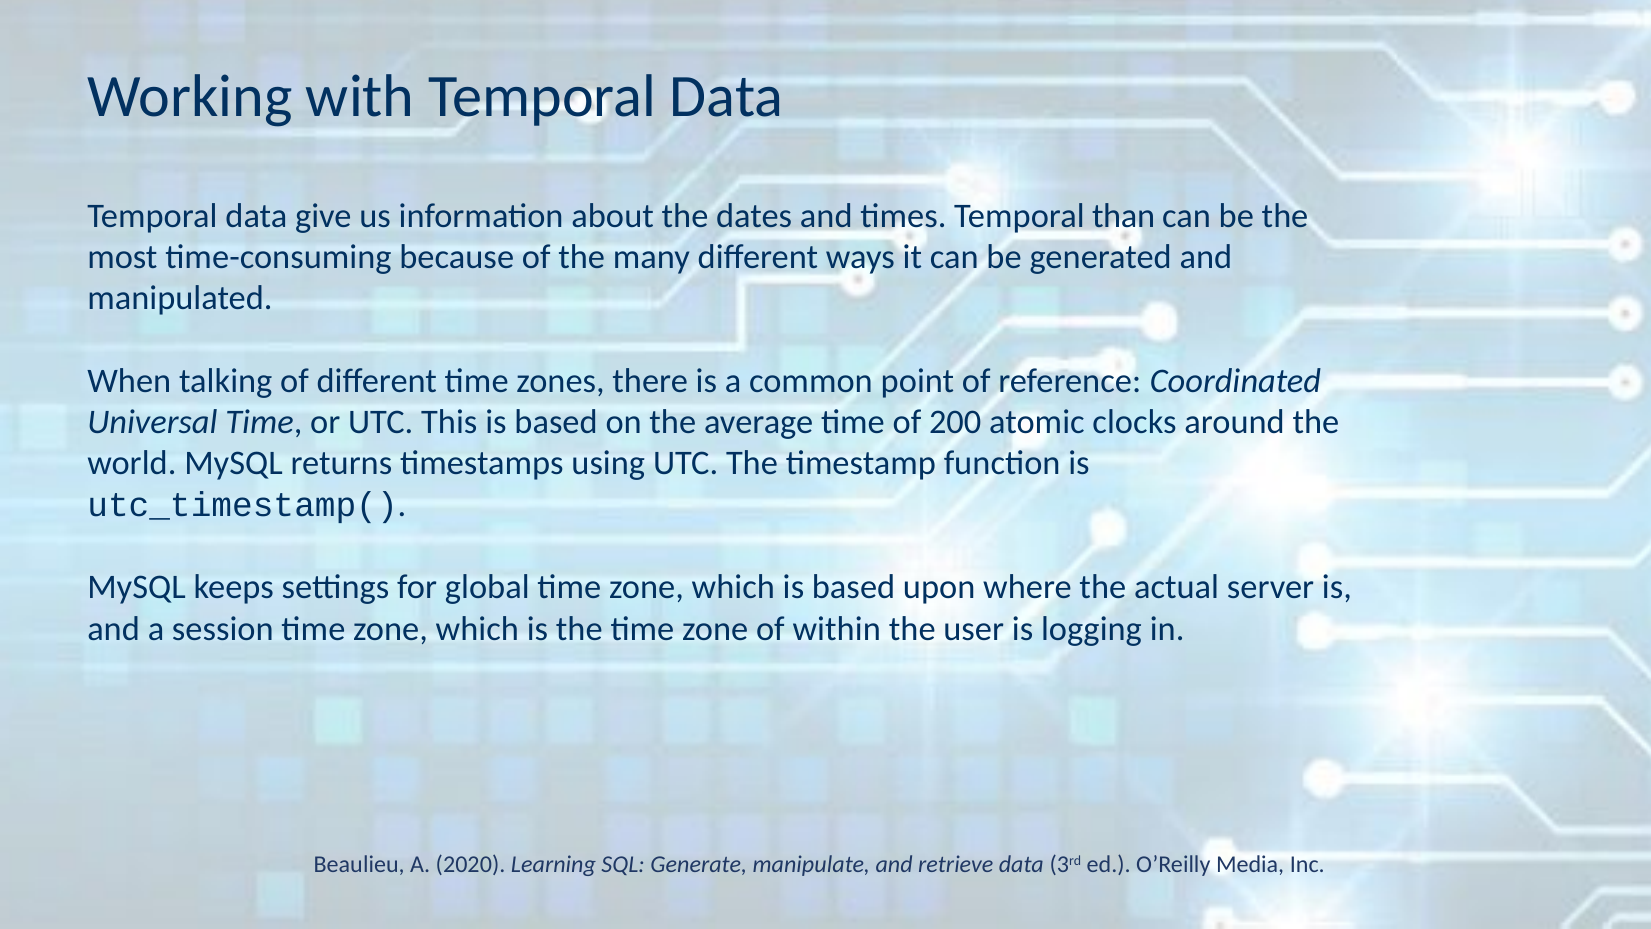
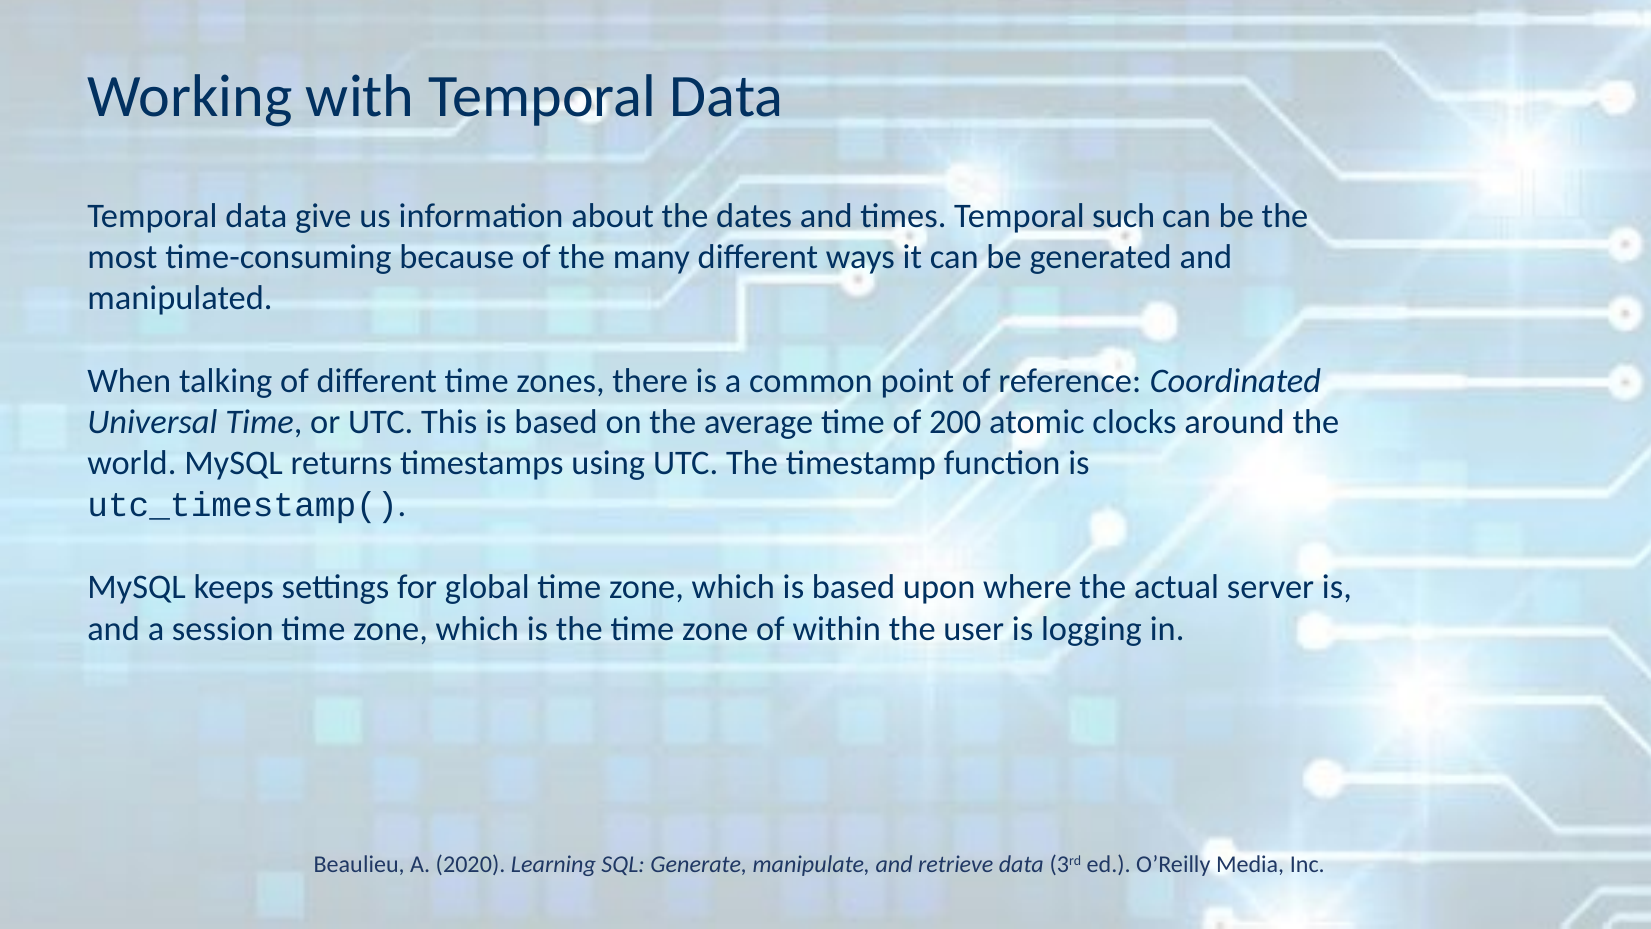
than: than -> such (1124, 216)
